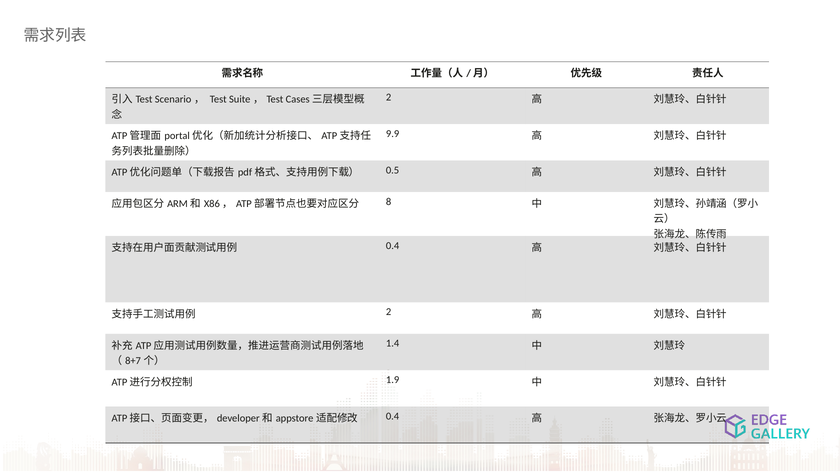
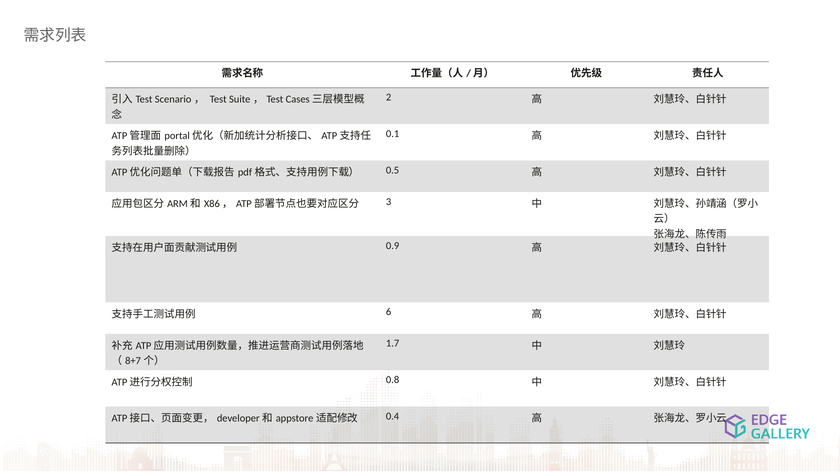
9.9: 9.9 -> 0.1 (393, 134)
8: 8 -> 3 (389, 202)
0.4: 0.4 -> 0.9 (393, 246)
2: 2 -> 6 (389, 312)
1.4: 1.4 -> 1.7 (393, 344)
1.9: 1.9 -> 0.8 (393, 380)
